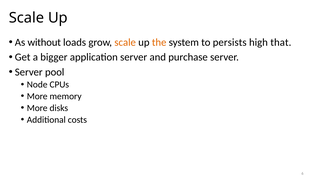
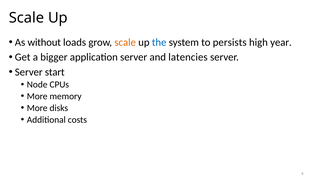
the colour: orange -> blue (159, 42)
that: that -> year (281, 42)
purchase: purchase -> latencies (188, 57)
pool: pool -> start (55, 72)
